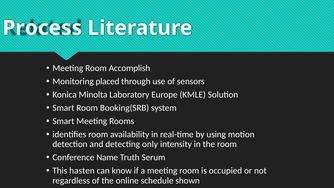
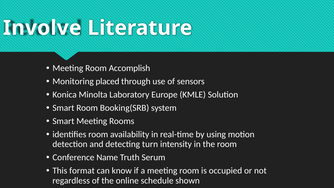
Process: Process -> Involve (42, 28)
only: only -> turn (150, 144)
hasten: hasten -> format (82, 171)
